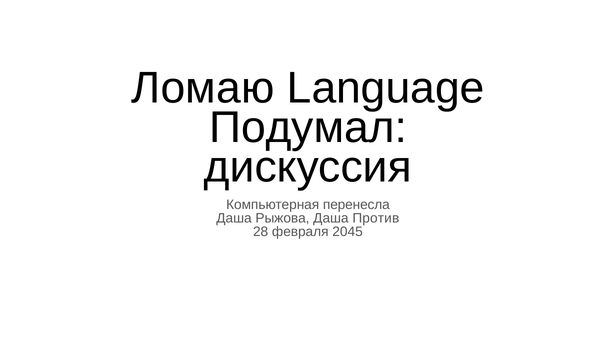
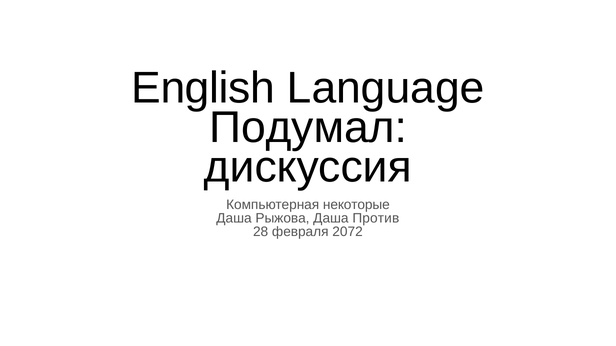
Ломаю: Ломаю -> English (203, 88)
перенесла: перенесла -> некоторые (356, 205)
2045: 2045 -> 2072 (348, 232)
